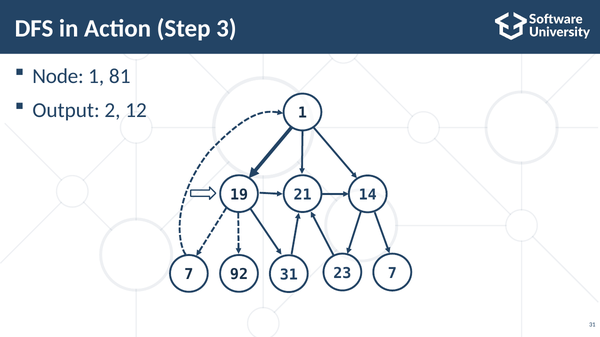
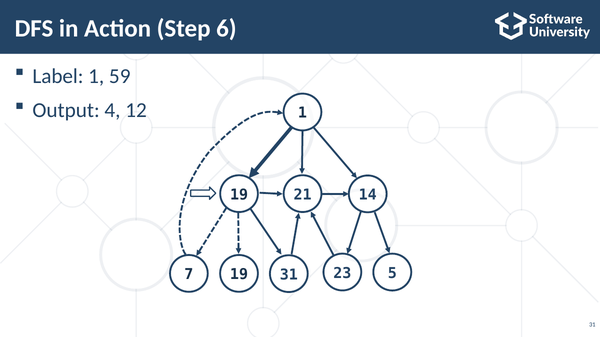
3: 3 -> 6 (226, 28)
Node: Node -> Label (58, 76)
81: 81 -> 59 (120, 76)
2: 2 -> 4 (112, 110)
23 7: 7 -> 5 (392, 274)
7 92: 92 -> 19 (239, 275)
